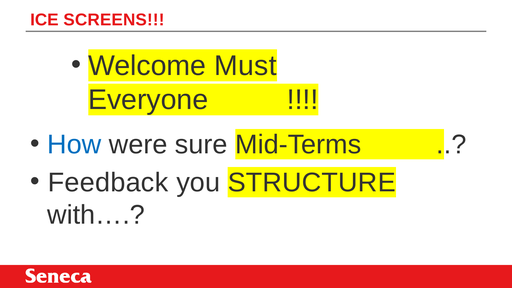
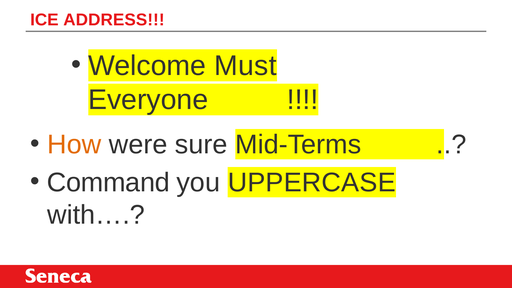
SCREENS: SCREENS -> ADDRESS (114, 20)
How colour: blue -> orange (74, 145)
Feedback: Feedback -> Command (108, 183)
STRUCTURE: STRUCTURE -> UPPERCASE (312, 183)
